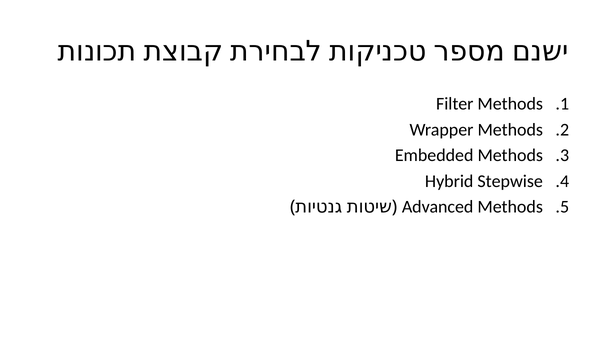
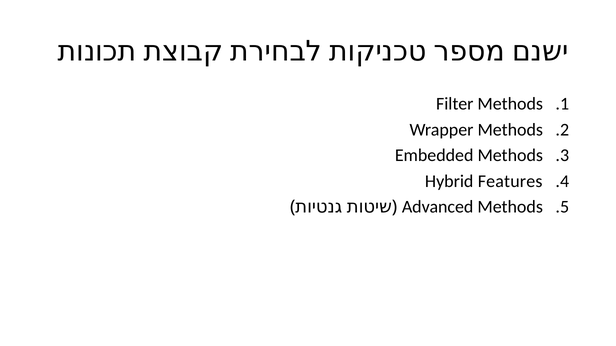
Stepwise: Stepwise -> Features (510, 181)
